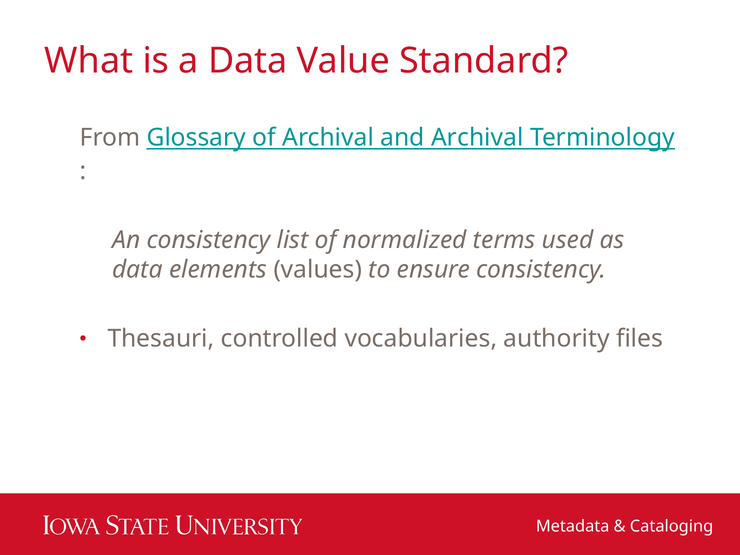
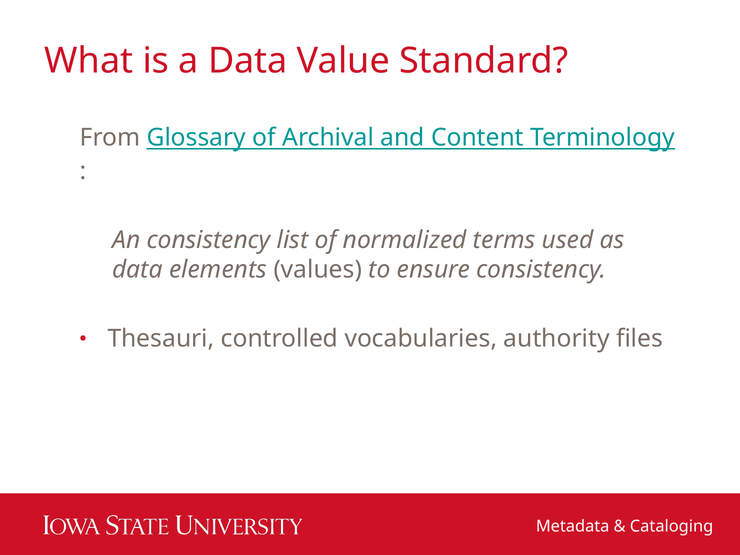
and Archival: Archival -> Content (477, 137)
